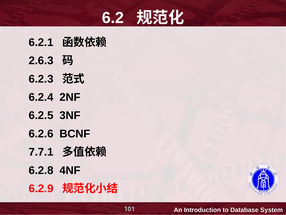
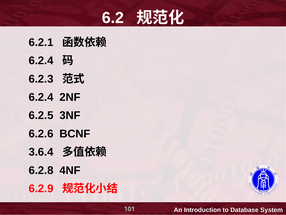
2.6.3: 2.6.3 -> 6.2.4 (41, 60)
7.7.1: 7.7.1 -> 3.6.4 (41, 152)
